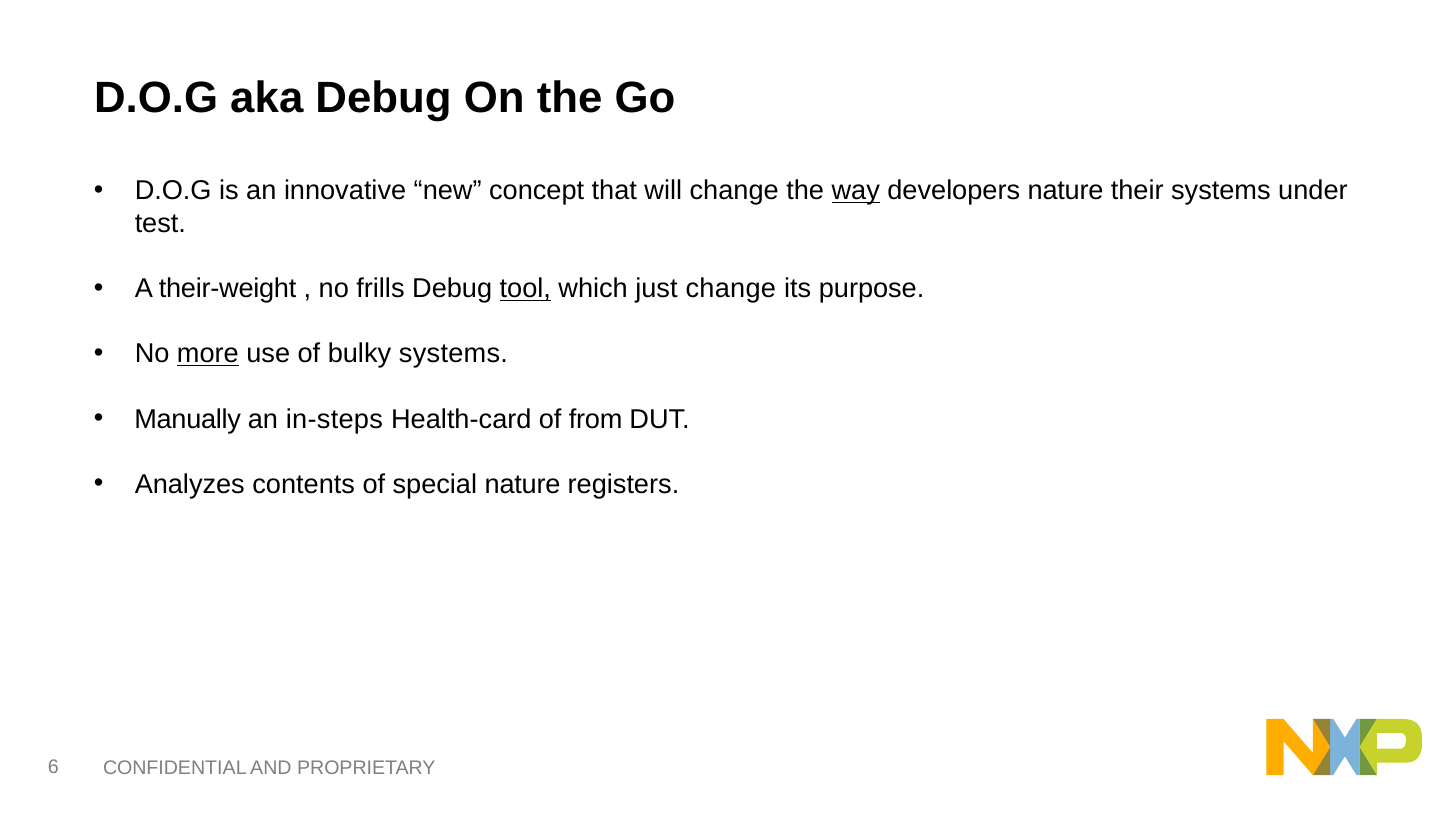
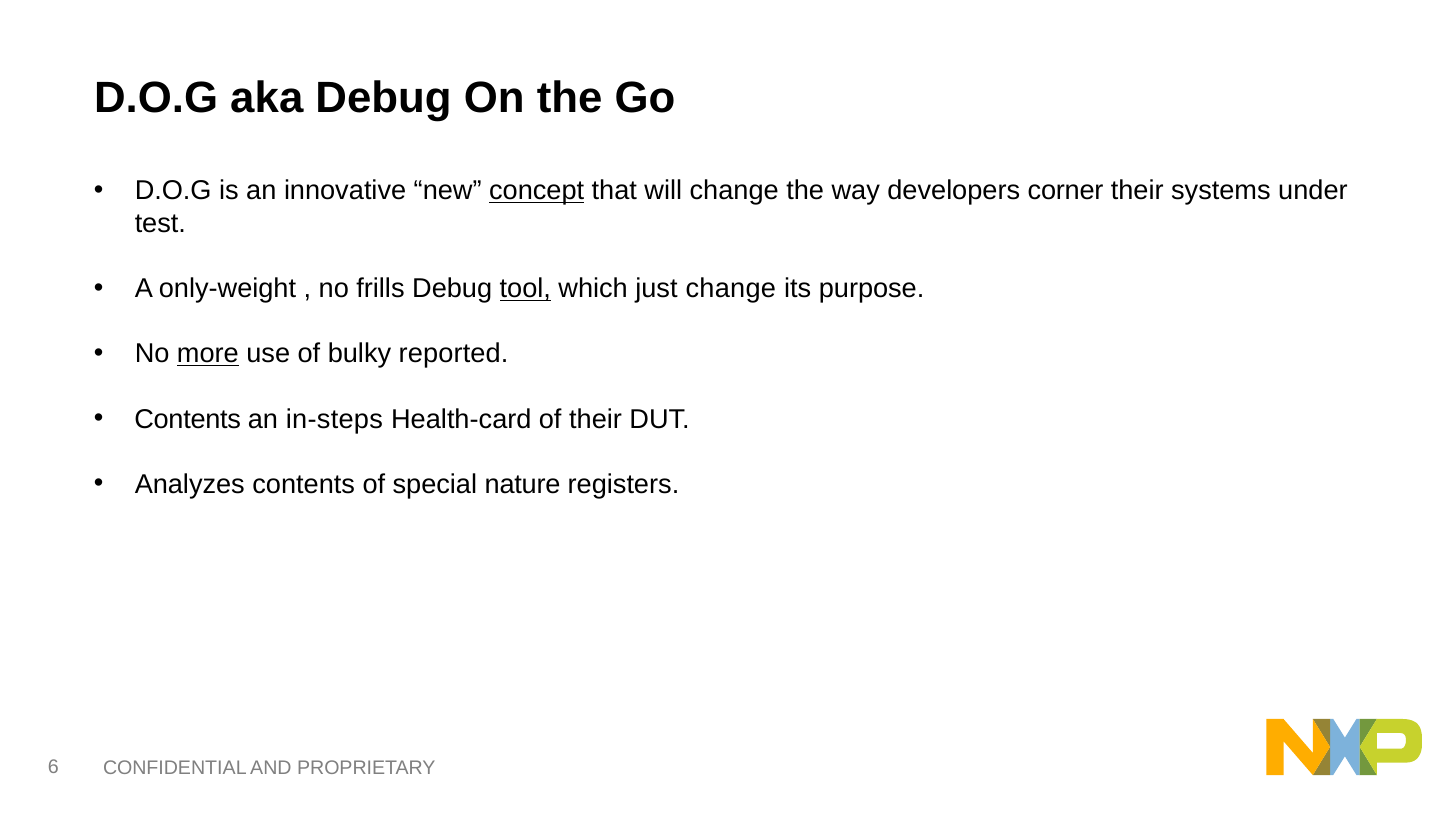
concept underline: none -> present (537, 191)
way underline: present -> none (856, 191)
developers nature: nature -> corner (1066, 191)
their-weight: their-weight -> only-weight (227, 289)
bulky systems: systems -> reported (454, 354)
Manually: Manually -> Contents (188, 419)
of from: from -> their (596, 419)
